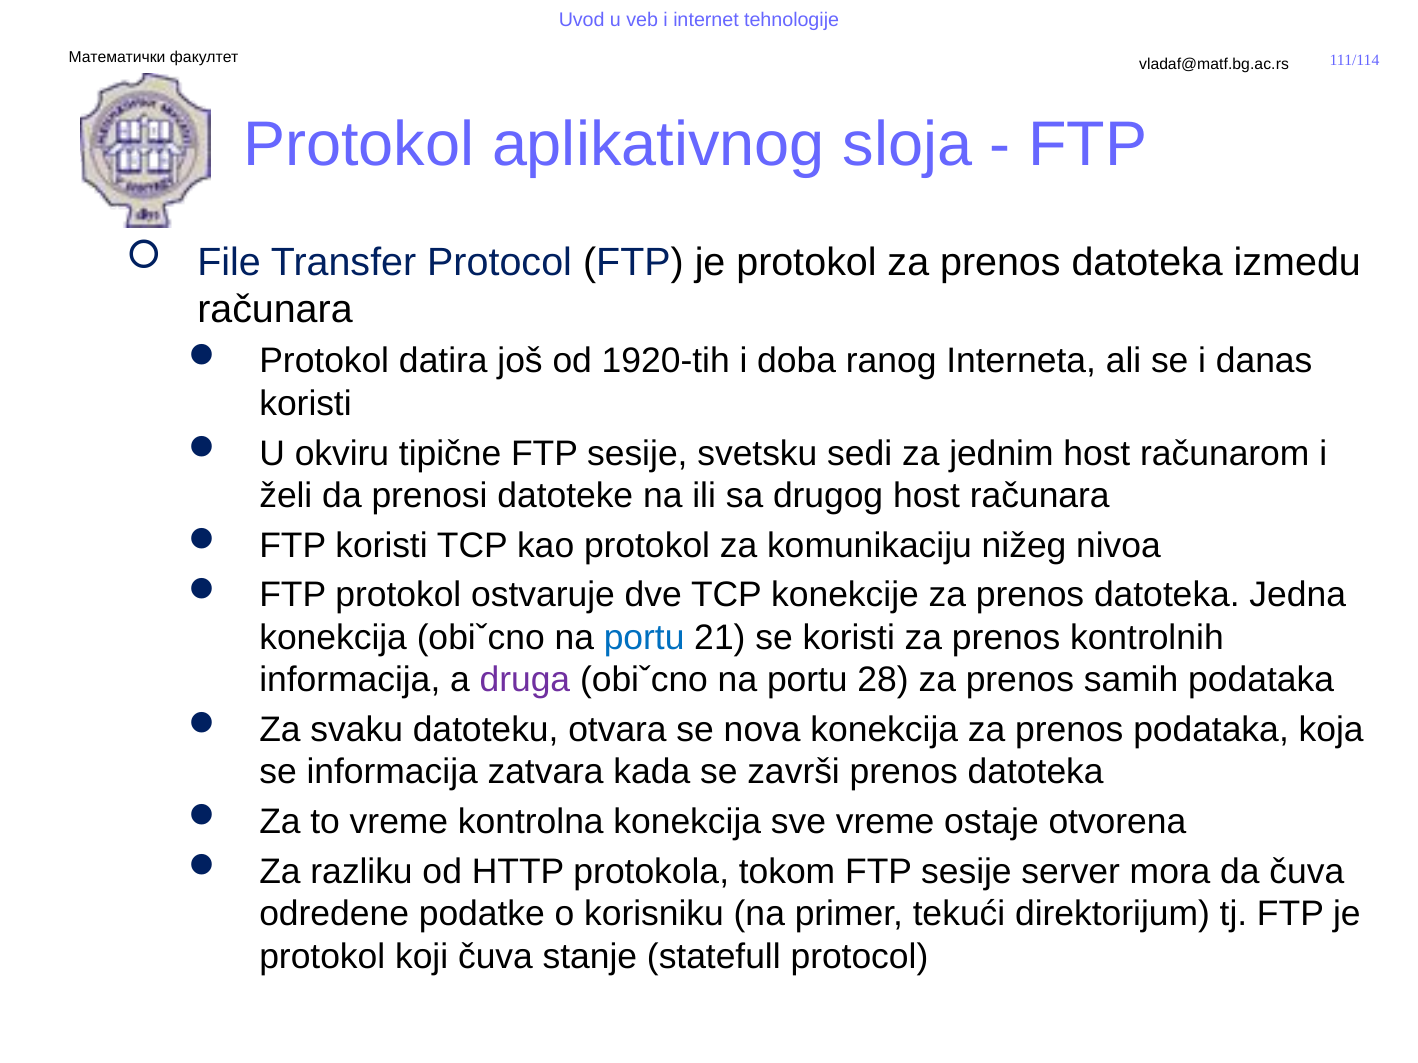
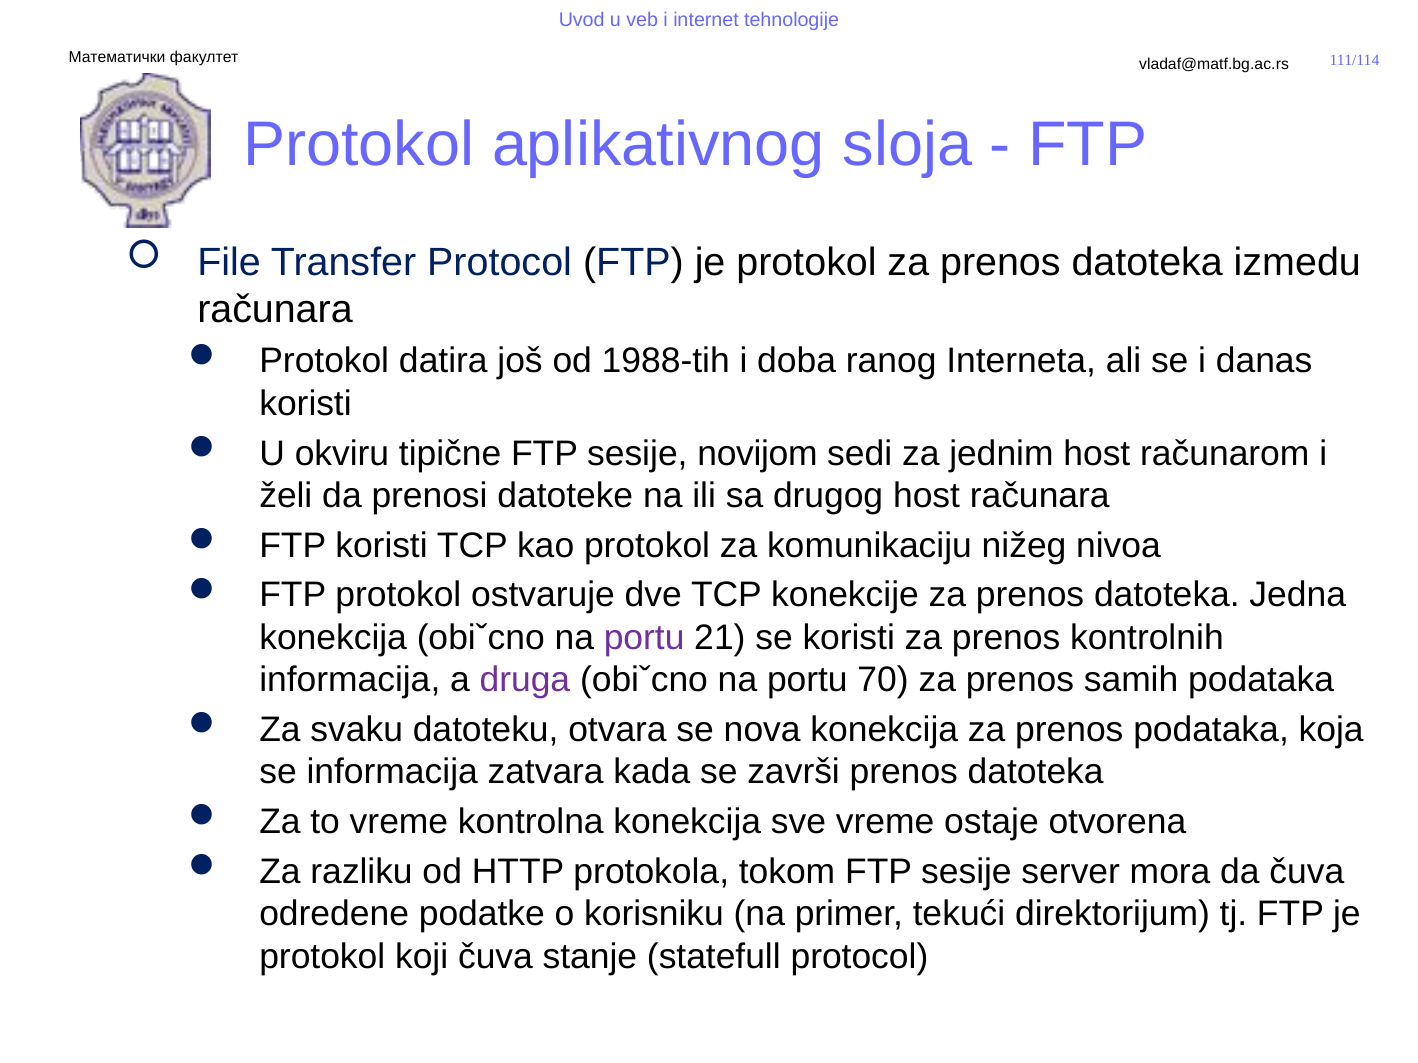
1920-tih: 1920-tih -> 1988-tih (666, 361)
svetsku: svetsku -> novijom (758, 454)
portu colour: blue -> purple (644, 638)
28: 28 -> 70 (883, 680)
